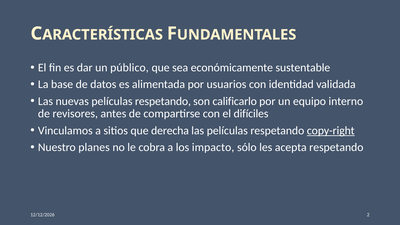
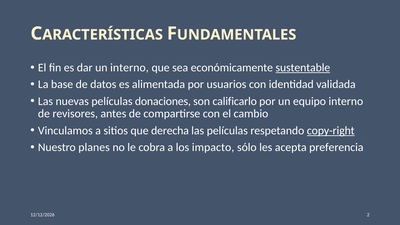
un público: público -> interno (129, 68)
sustentable underline: none -> present (303, 68)
nuevas películas respetando: respetando -> donaciones (163, 101)
difíciles: difíciles -> cambio (251, 114)
acepta respetando: respetando -> preferencia (336, 147)
